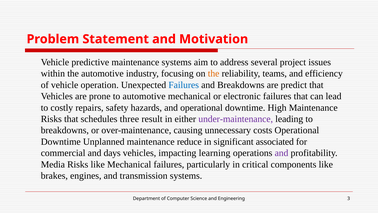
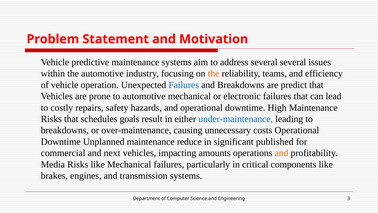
several project: project -> several (293, 62)
three: three -> goals (130, 119)
under-maintenance colour: purple -> blue (236, 119)
associated: associated -> published (275, 141)
days: days -> next (112, 153)
learning: learning -> amounts (215, 153)
and colour: purple -> orange (282, 153)
